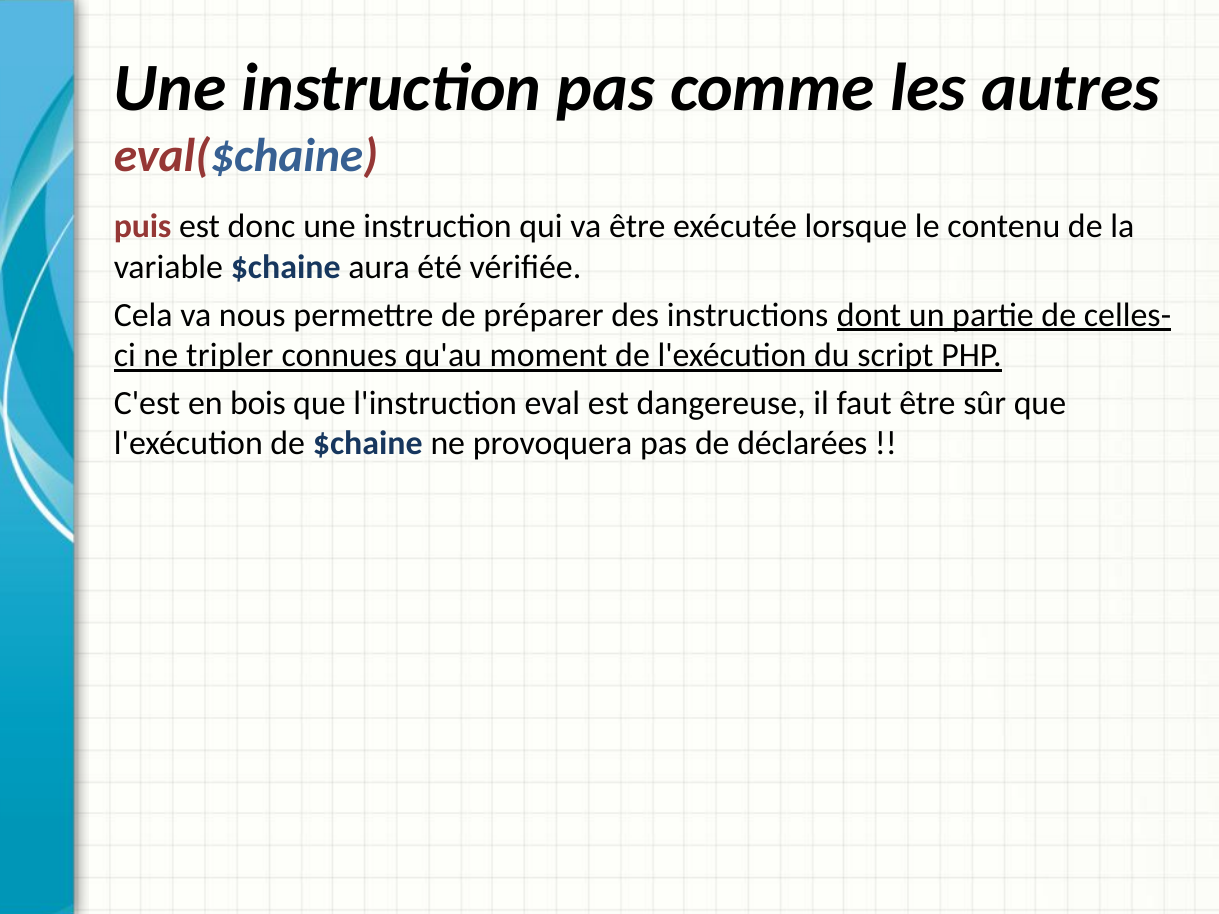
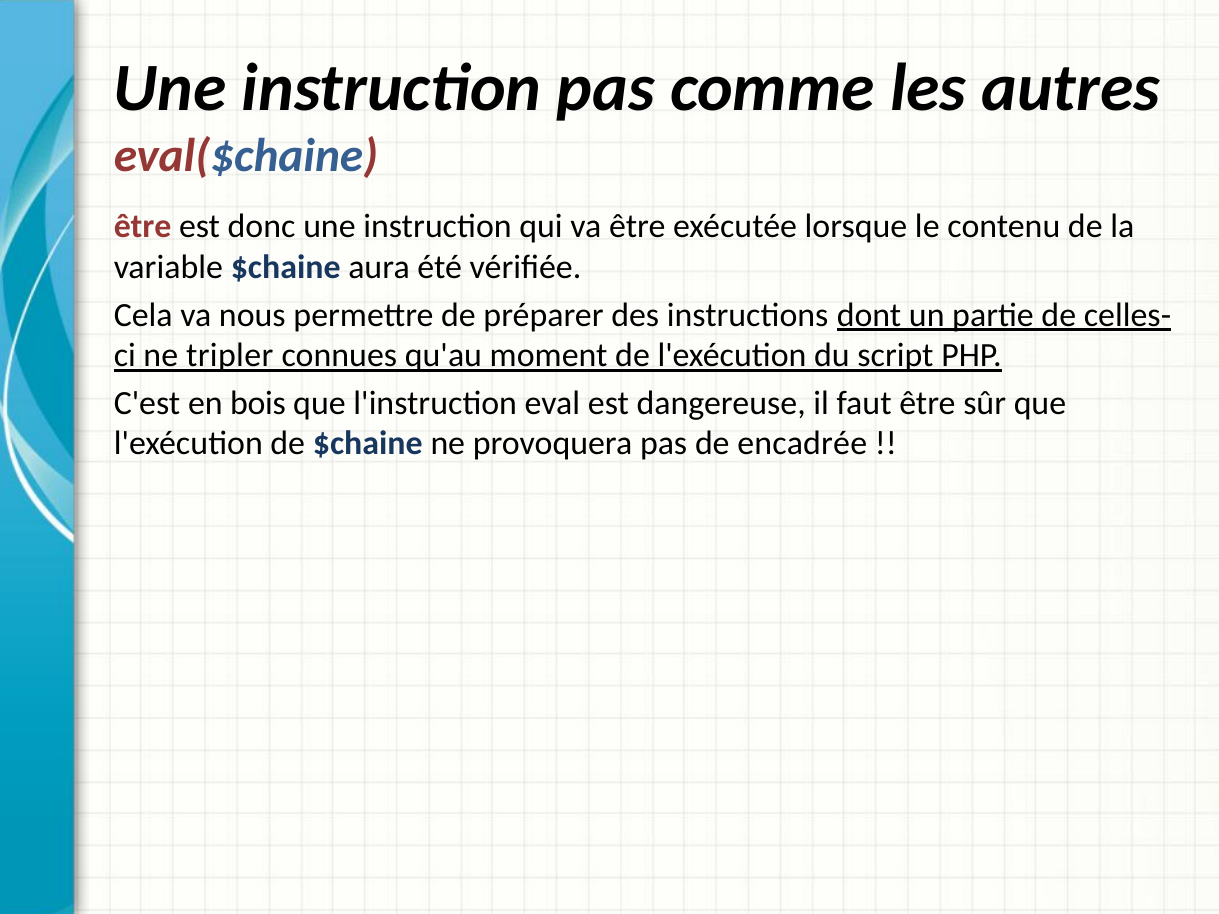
puis: puis -> être (143, 227)
déclarées: déclarées -> encadrée (802, 444)
